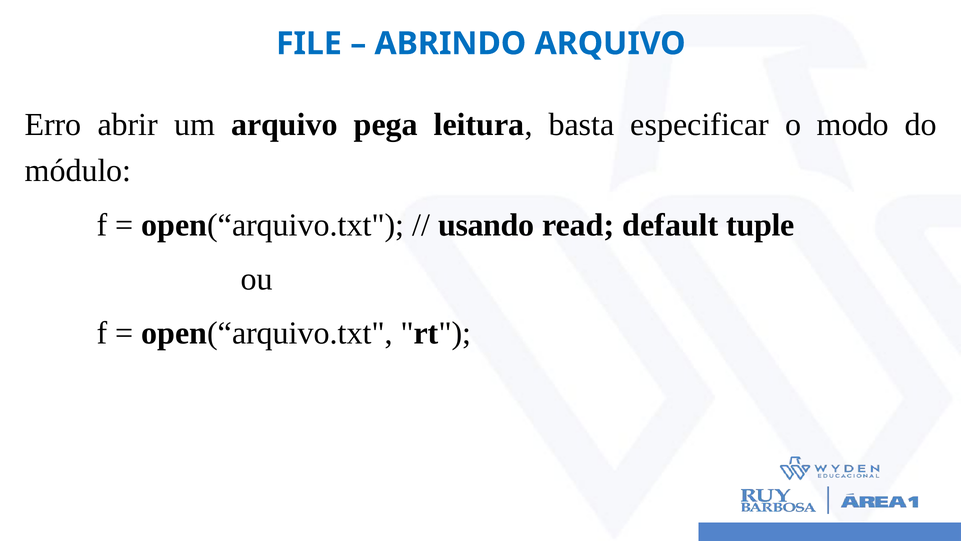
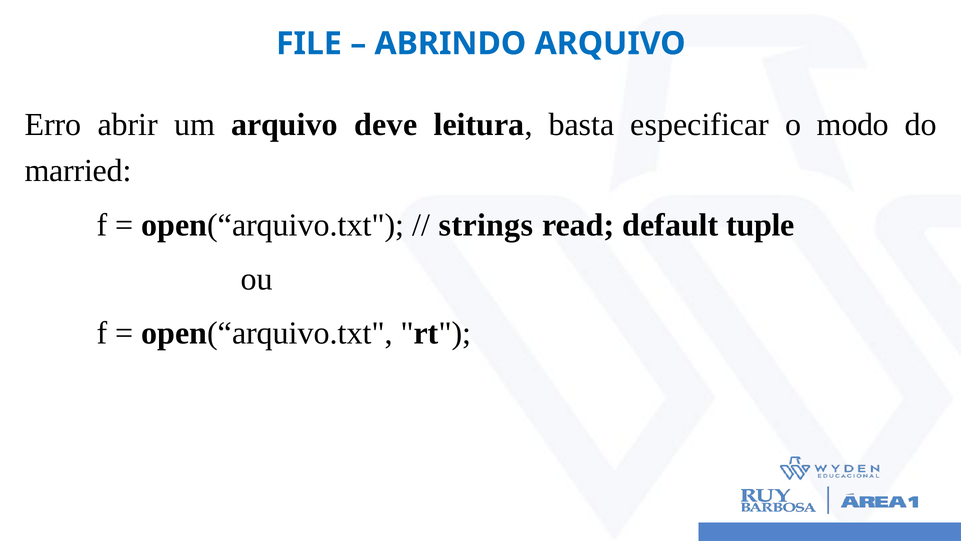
pega: pega -> deve (386, 125)
módulo: módulo -> married (78, 171)
usando: usando -> strings (486, 225)
